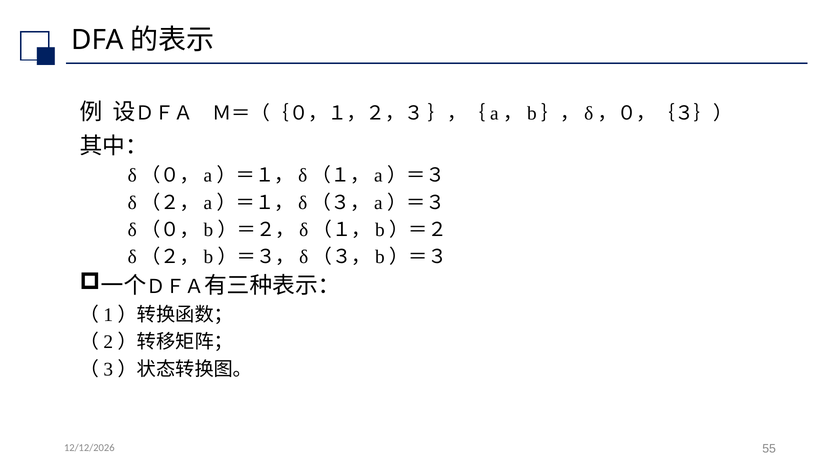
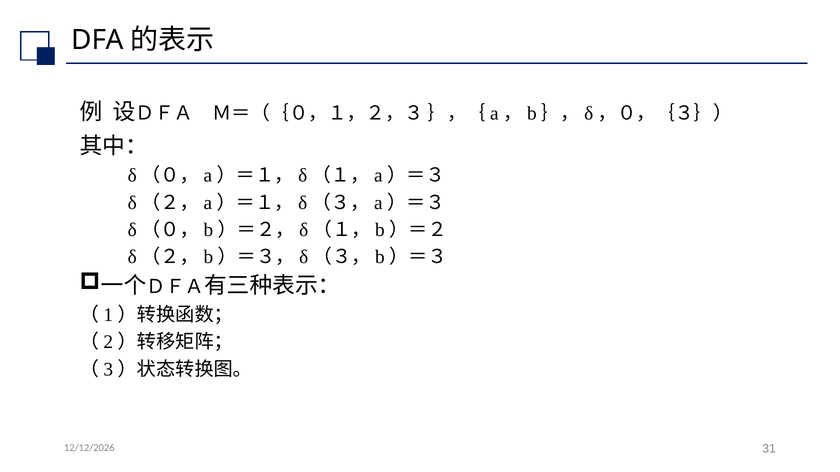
55: 55 -> 31 (769, 449)
